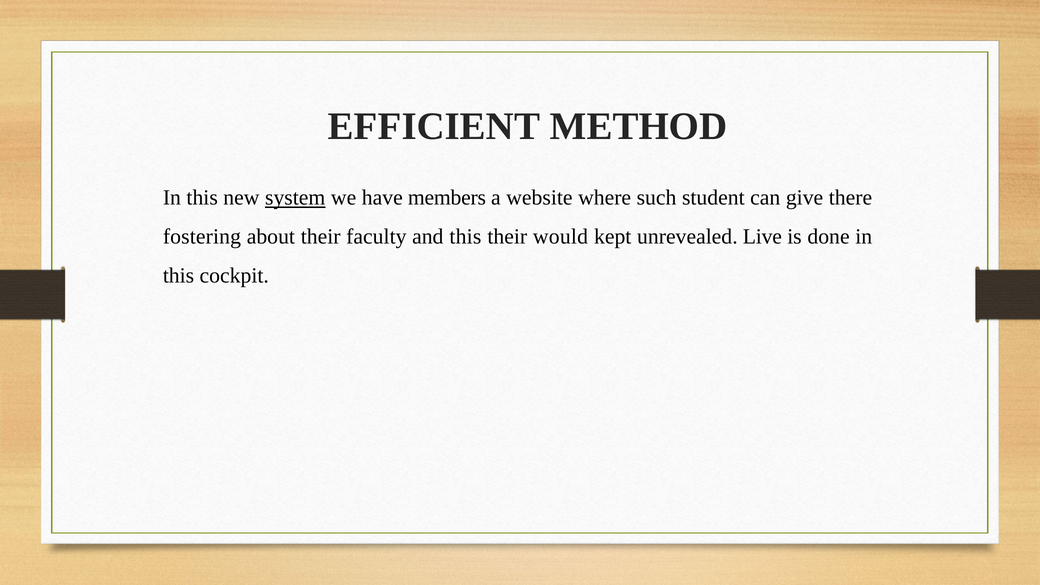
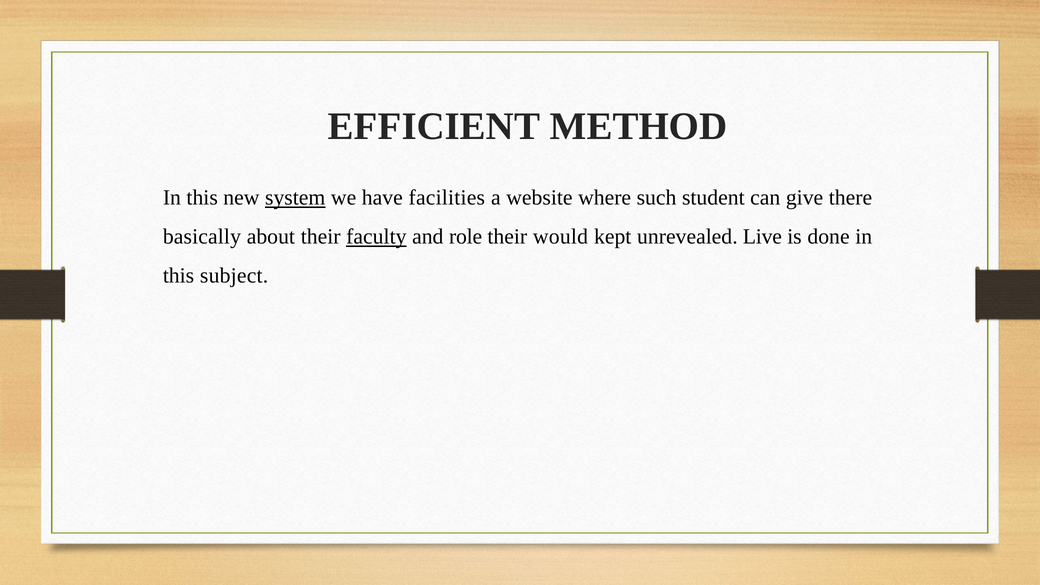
members: members -> facilities (447, 198)
fostering: fostering -> basically (202, 237)
faculty underline: none -> present (376, 237)
and this: this -> role (466, 237)
cockpit: cockpit -> subject (234, 276)
